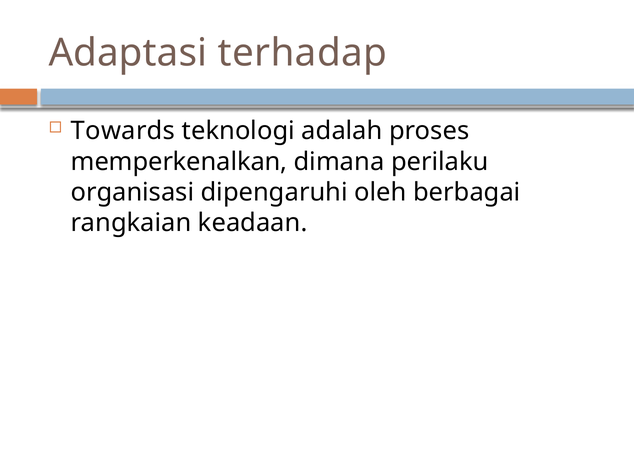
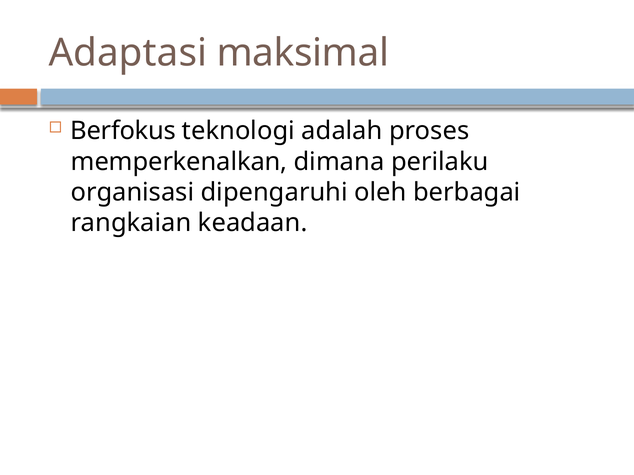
terhadap: terhadap -> maksimal (303, 53)
Towards: Towards -> Berfokus (123, 131)
